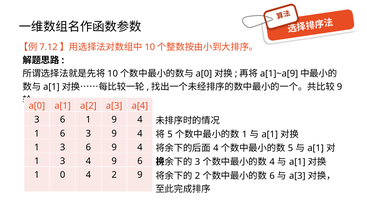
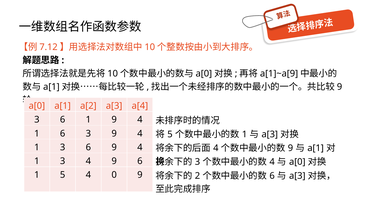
a[1: a[1 -> a[3 (270, 134)
5: 5 -> 9 (290, 148)
a[1: a[1 -> a[0 (297, 162)
1 0: 0 -> 5 (63, 174)
4 2: 2 -> 0 (114, 174)
